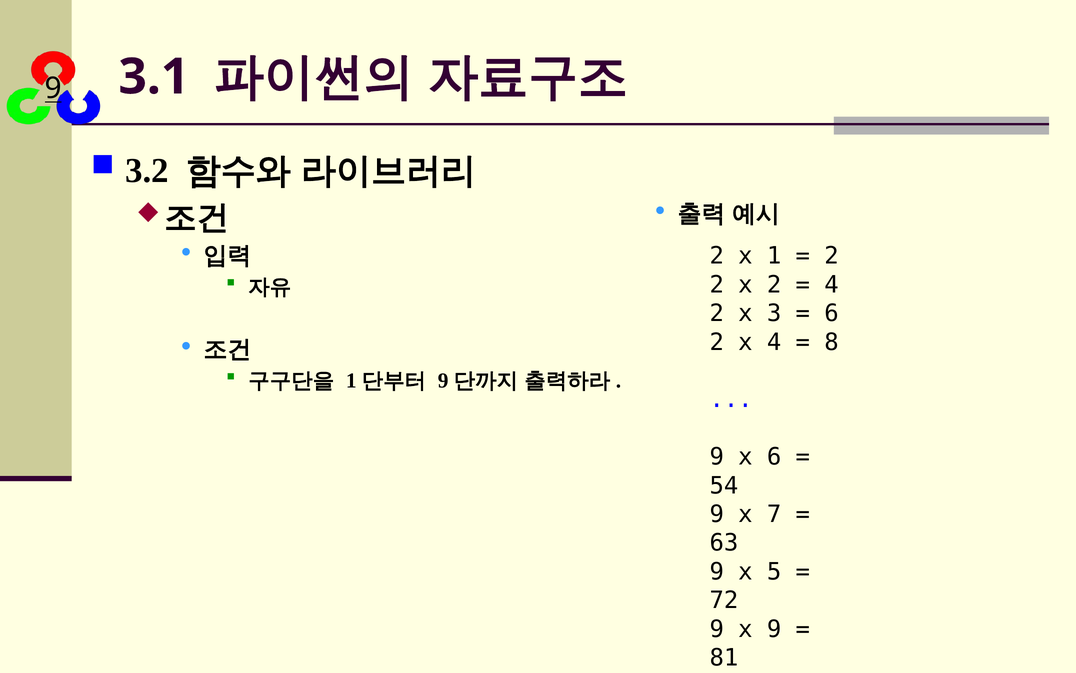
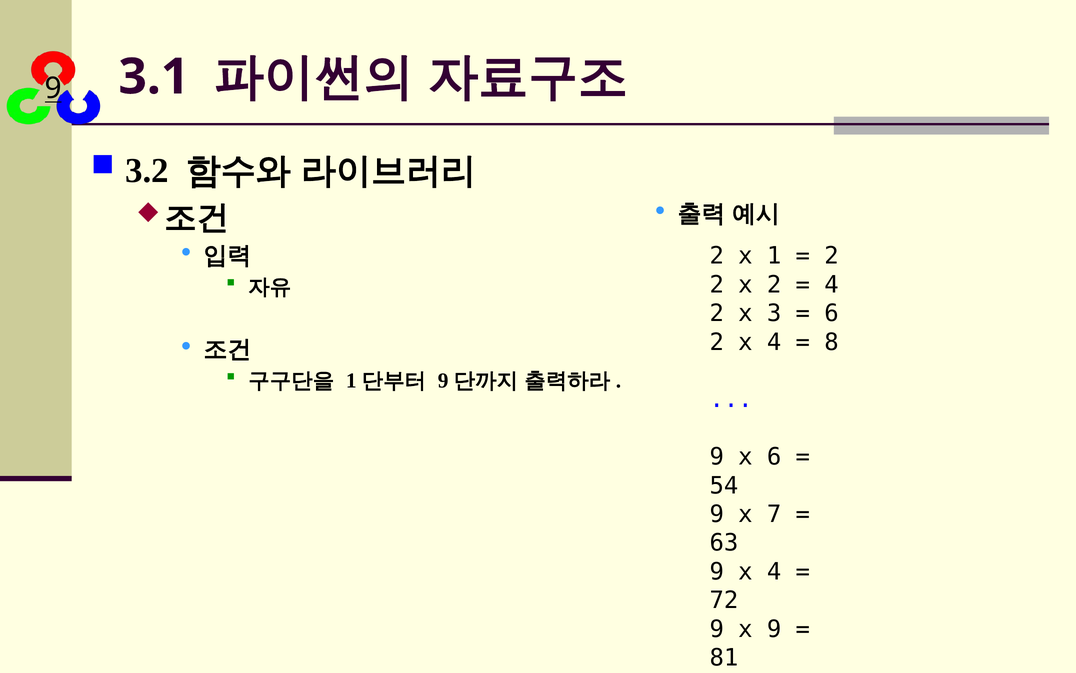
9 x 5: 5 -> 4 (774, 571)
